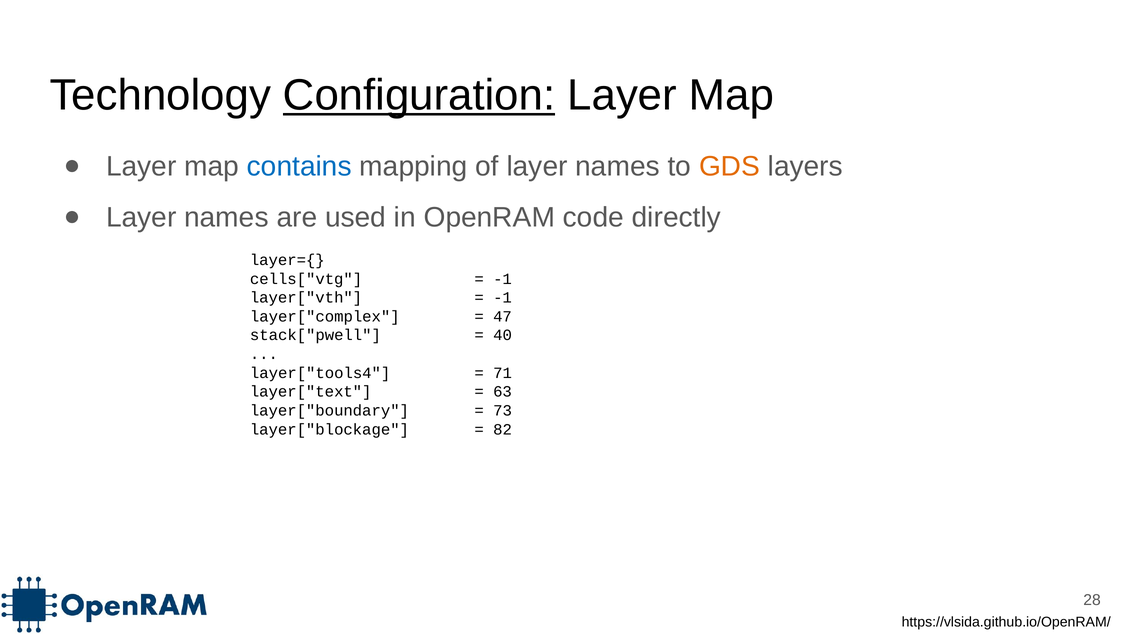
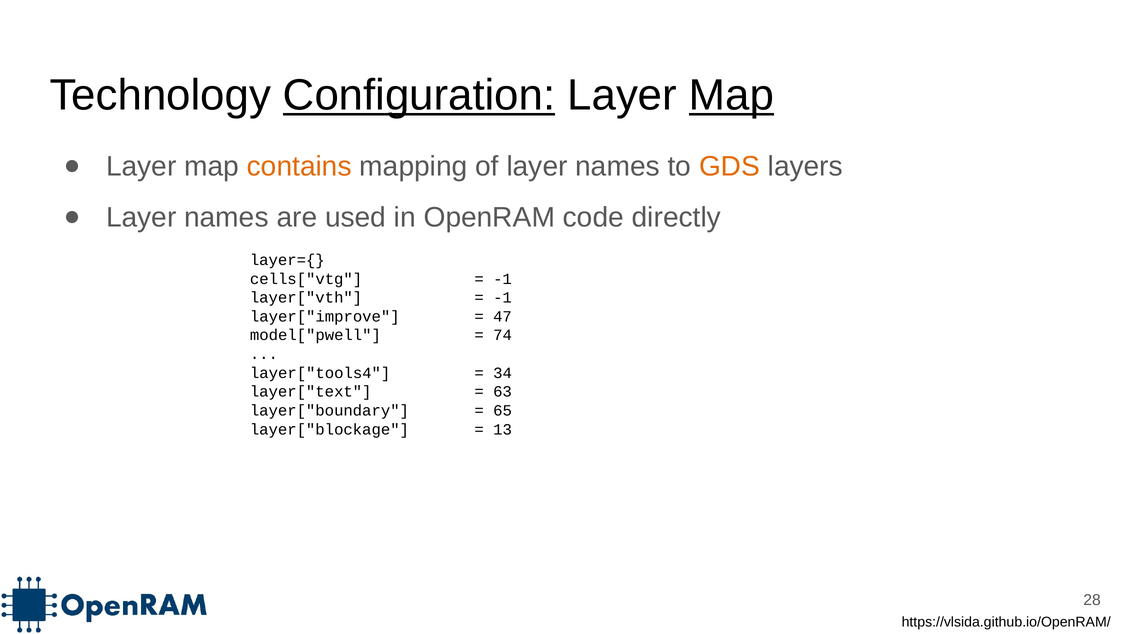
Map underline: none -> present (731, 95)
contains colour: blue -> orange (299, 166)
layer["complex: layer["complex -> layer["improve (325, 316)
stack["pwell: stack["pwell -> model["pwell (315, 335)
40: 40 -> 74 (503, 335)
71: 71 -> 34 (503, 373)
73: 73 -> 65 (503, 411)
82: 82 -> 13 (503, 429)
